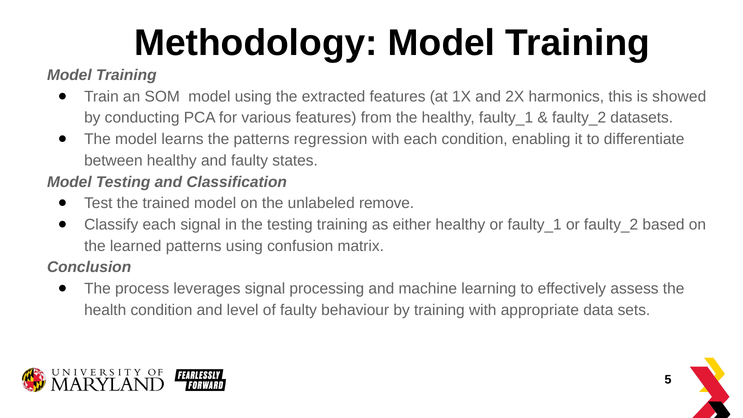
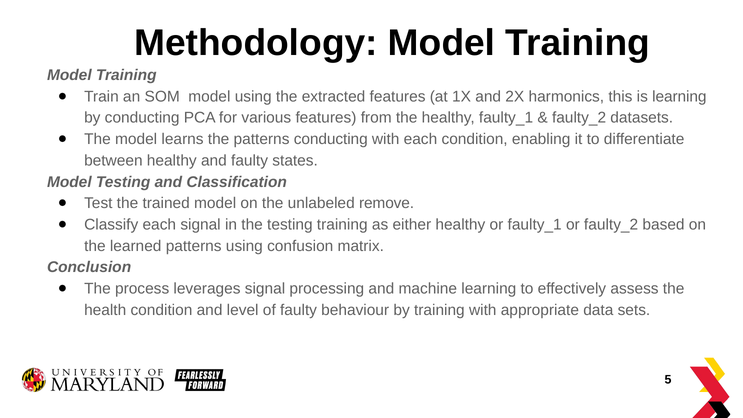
is showed: showed -> learning (679, 96)
patterns regression: regression -> conducting (331, 139)
